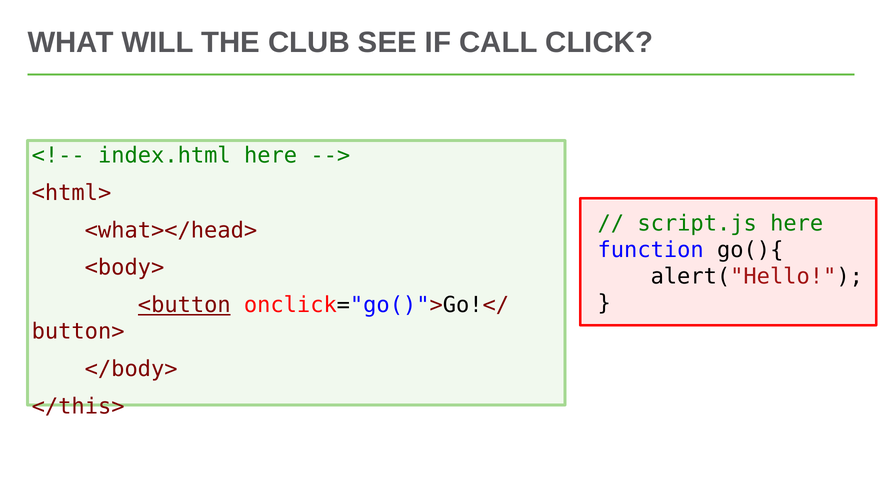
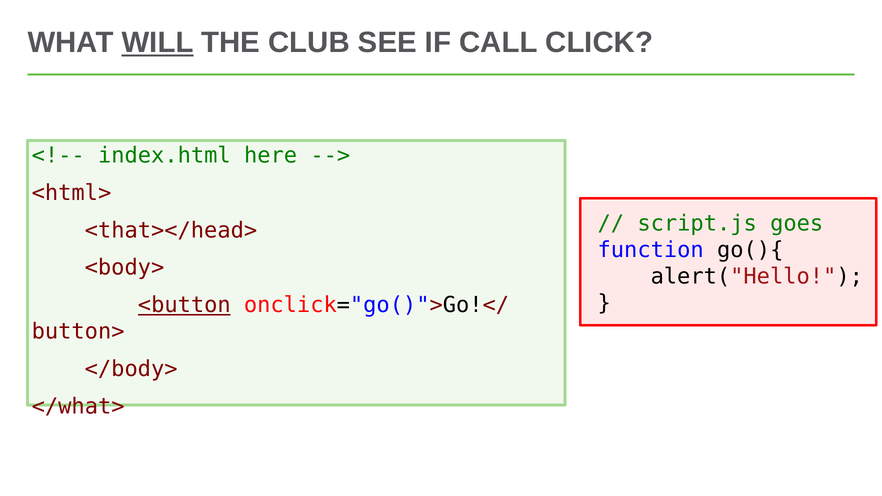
WILL underline: none -> present (158, 43)
script.js here: here -> goes (797, 224)
<what></head>: <what></head> -> <that></head> (171, 230)
</this>: </this> -> </what> (78, 407)
